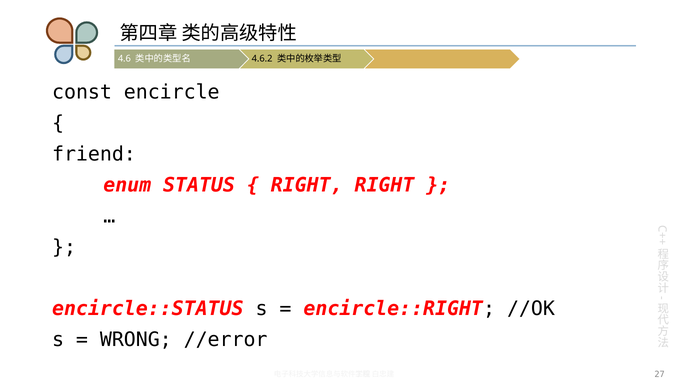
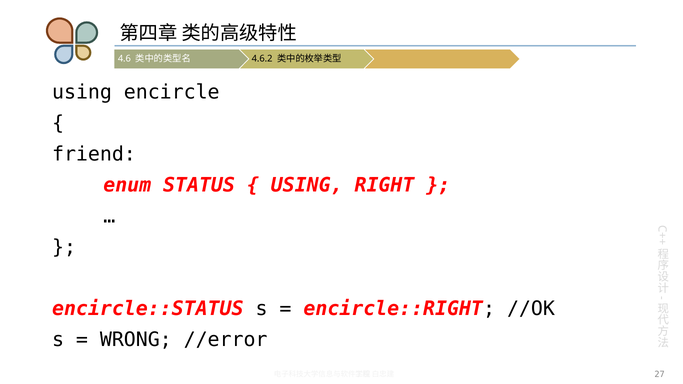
const: const -> using (82, 92)
RIGHT: RIGHT -> USING (307, 185)
